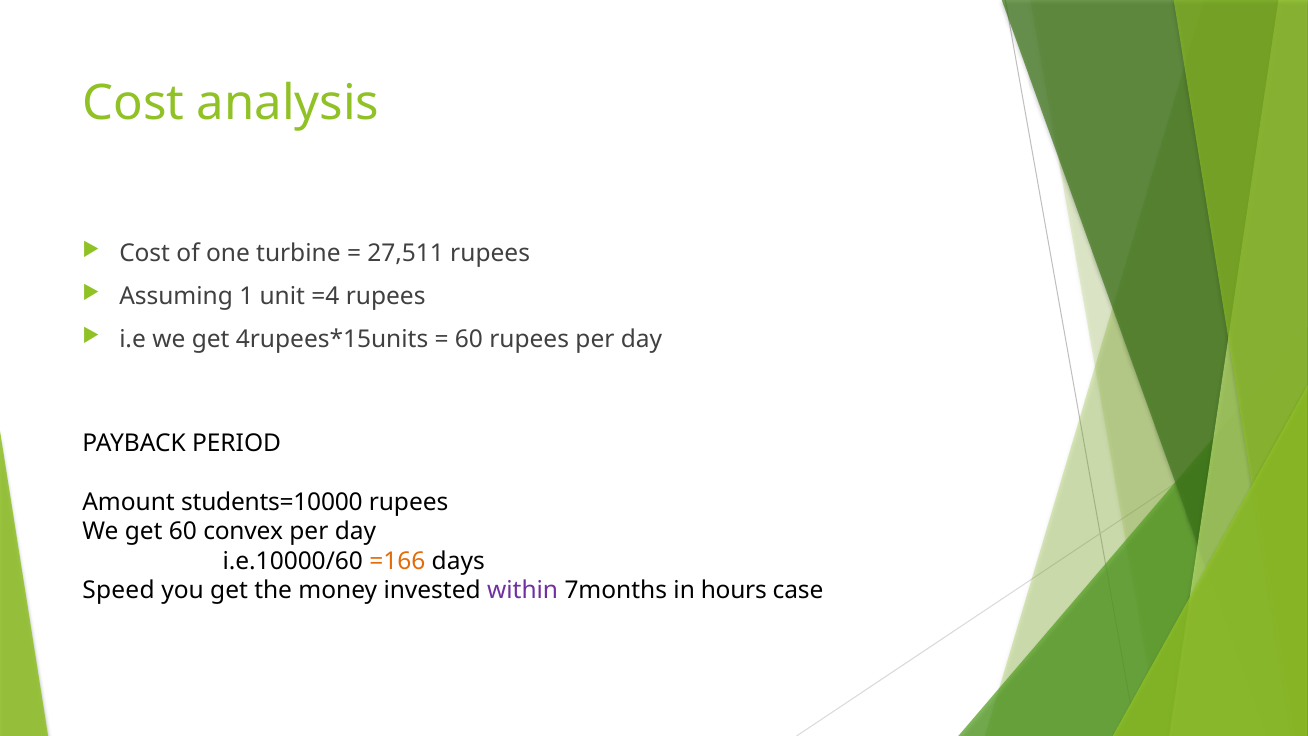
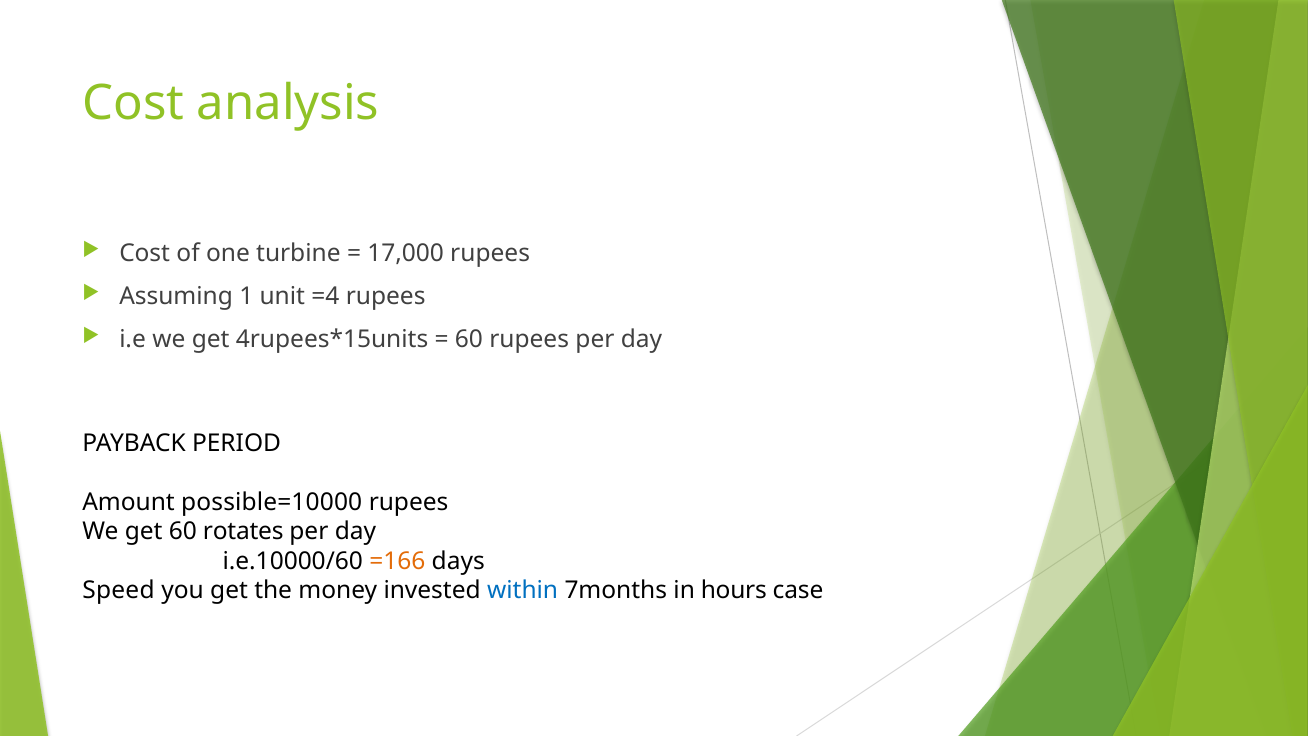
27,511: 27,511 -> 17,000 (406, 253)
students=10000: students=10000 -> possible=10000 (272, 502)
convex: convex -> rotates (243, 531)
within colour: purple -> blue (523, 590)
